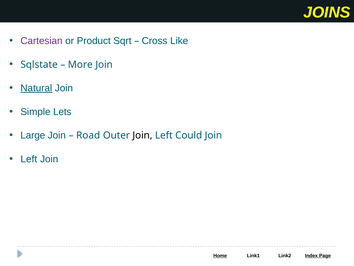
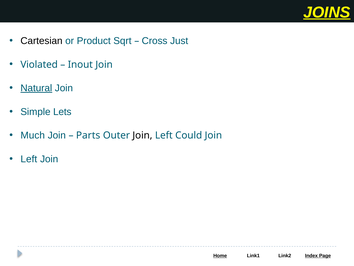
JOINS underline: none -> present (327, 12)
Cartesian colour: purple -> black (41, 41)
Like: Like -> Just (179, 41)
Sqlstate: Sqlstate -> Violated (39, 64)
More: More -> Inout (80, 64)
Large: Large -> Much (33, 135)
Road: Road -> Parts (88, 135)
